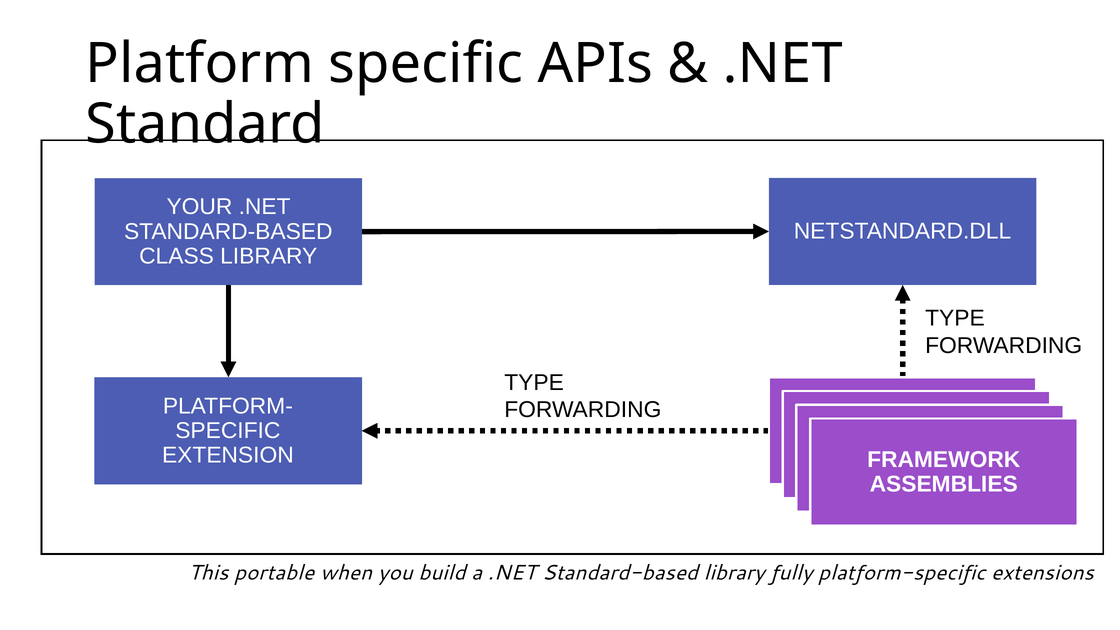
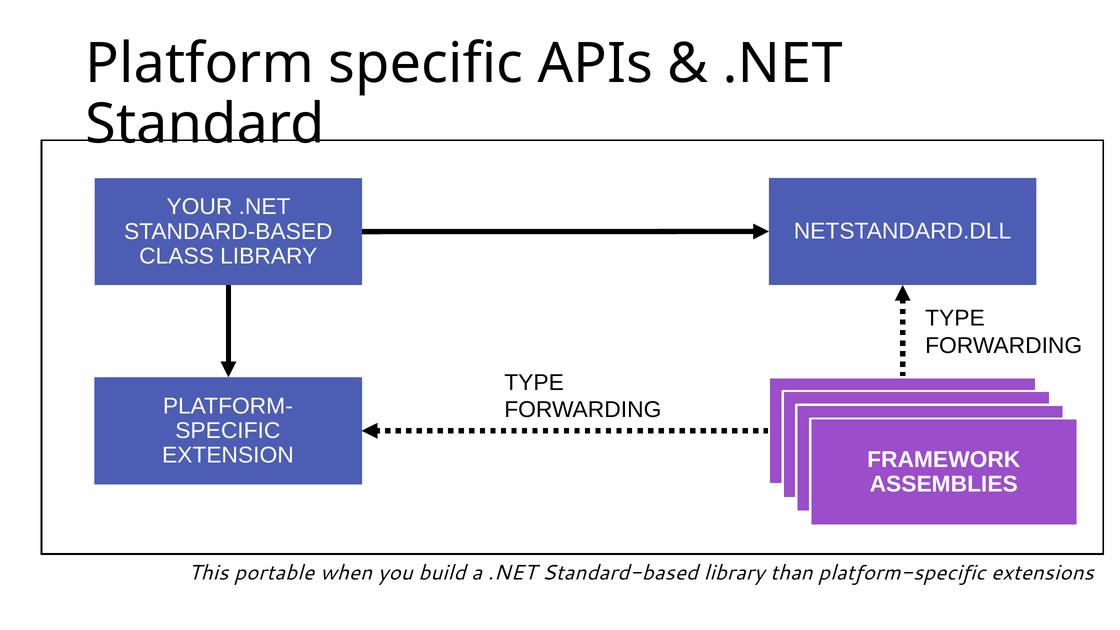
fully: fully -> than (792, 573)
